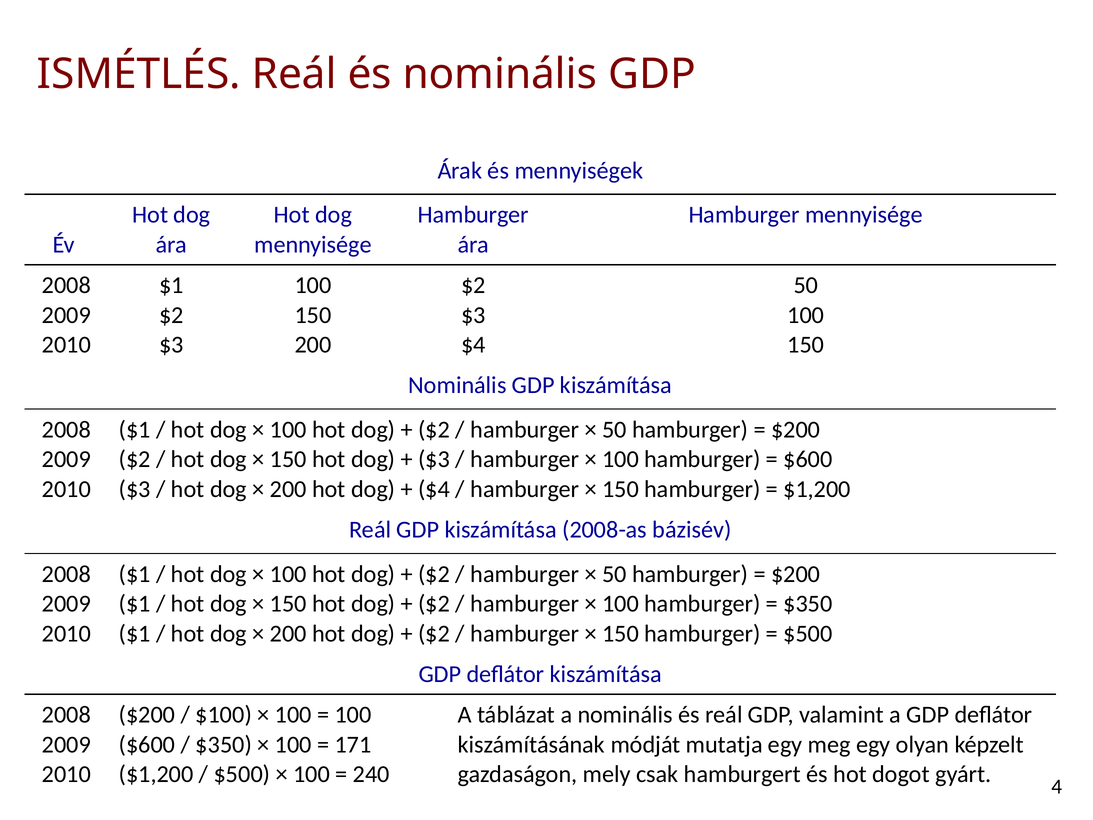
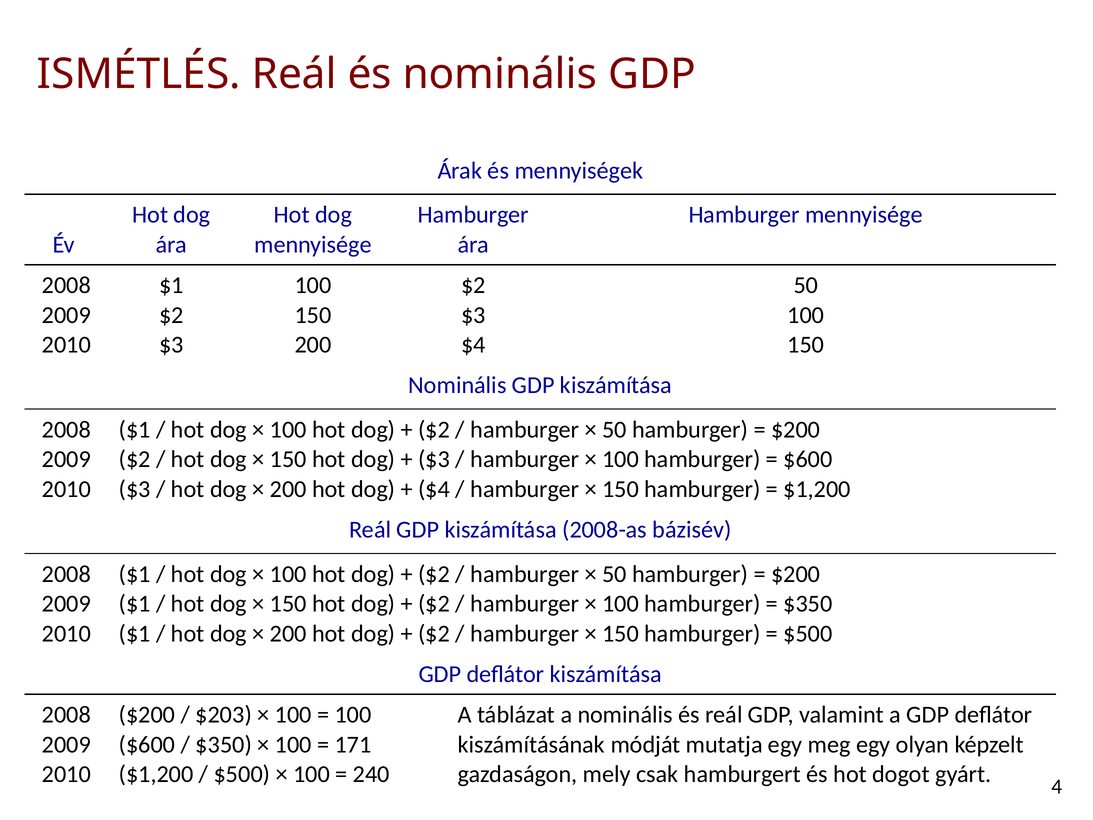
$100: $100 -> $203 (224, 715)
